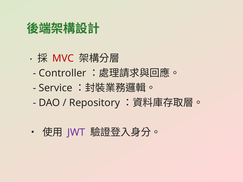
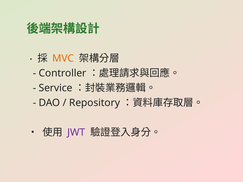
MVC colour: red -> orange (63, 58)
